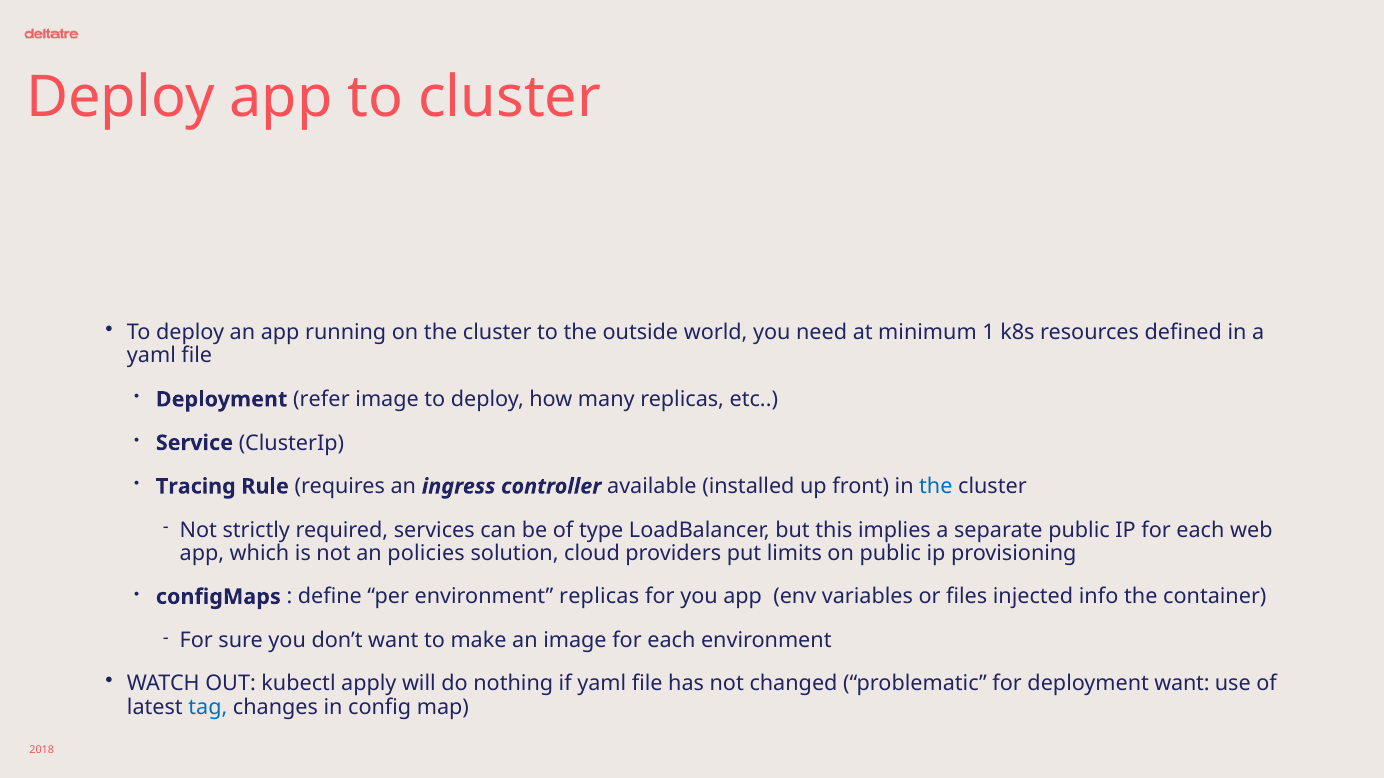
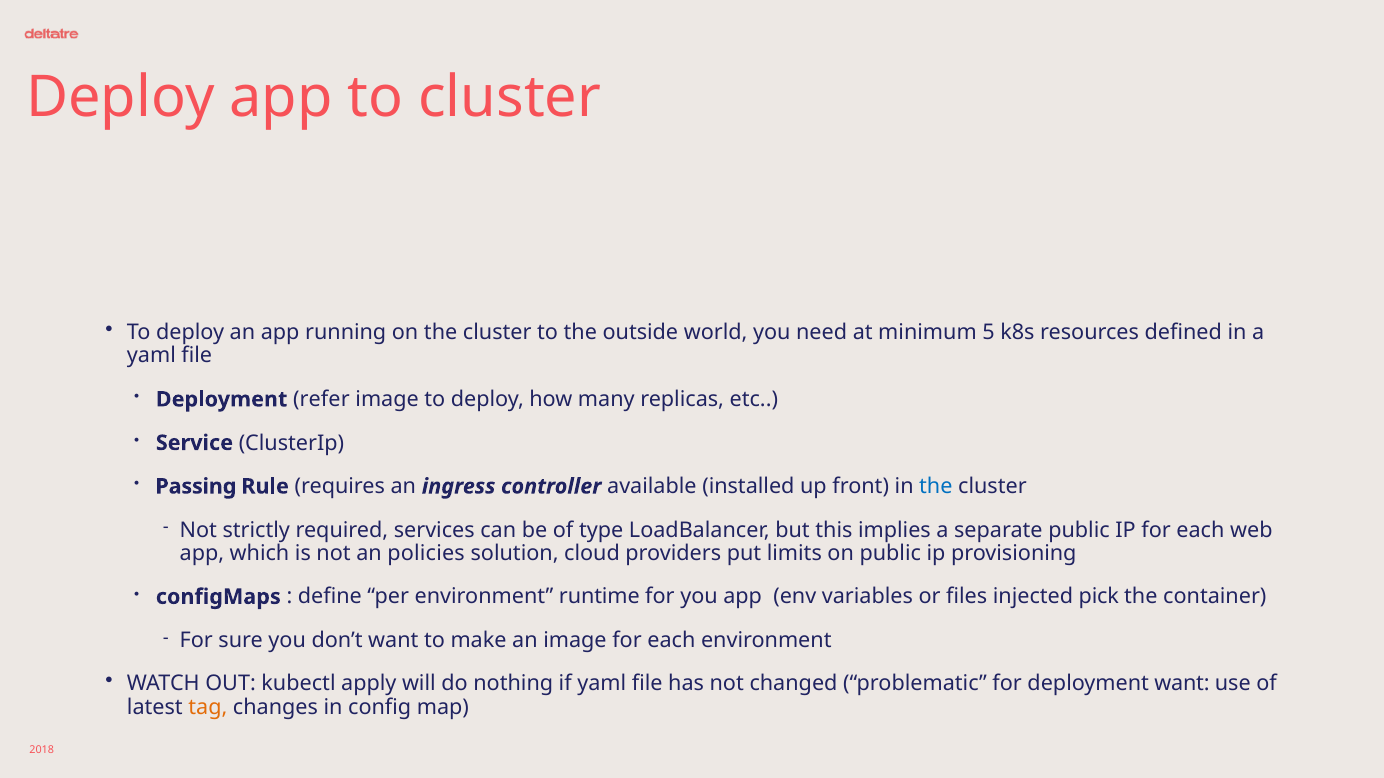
1: 1 -> 5 (989, 333)
Tracing: Tracing -> Passing (196, 487)
environment replicas: replicas -> runtime (599, 597)
info: info -> pick (1099, 597)
tag colour: blue -> orange (208, 708)
